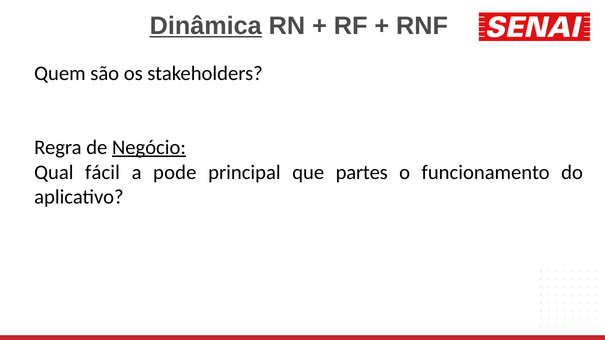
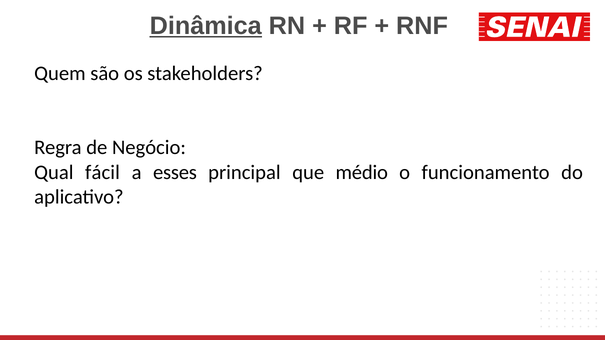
Negócio underline: present -> none (149, 148)
pode: pode -> esses (175, 172)
partes: partes -> médio (362, 172)
